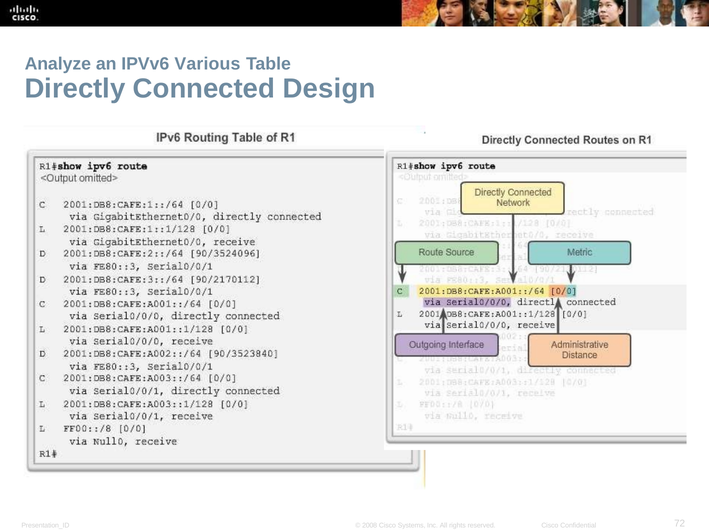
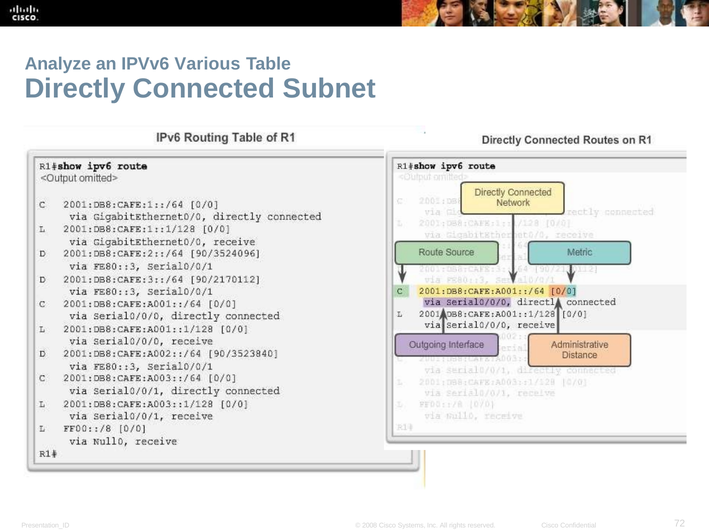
Design: Design -> Subnet (329, 88)
